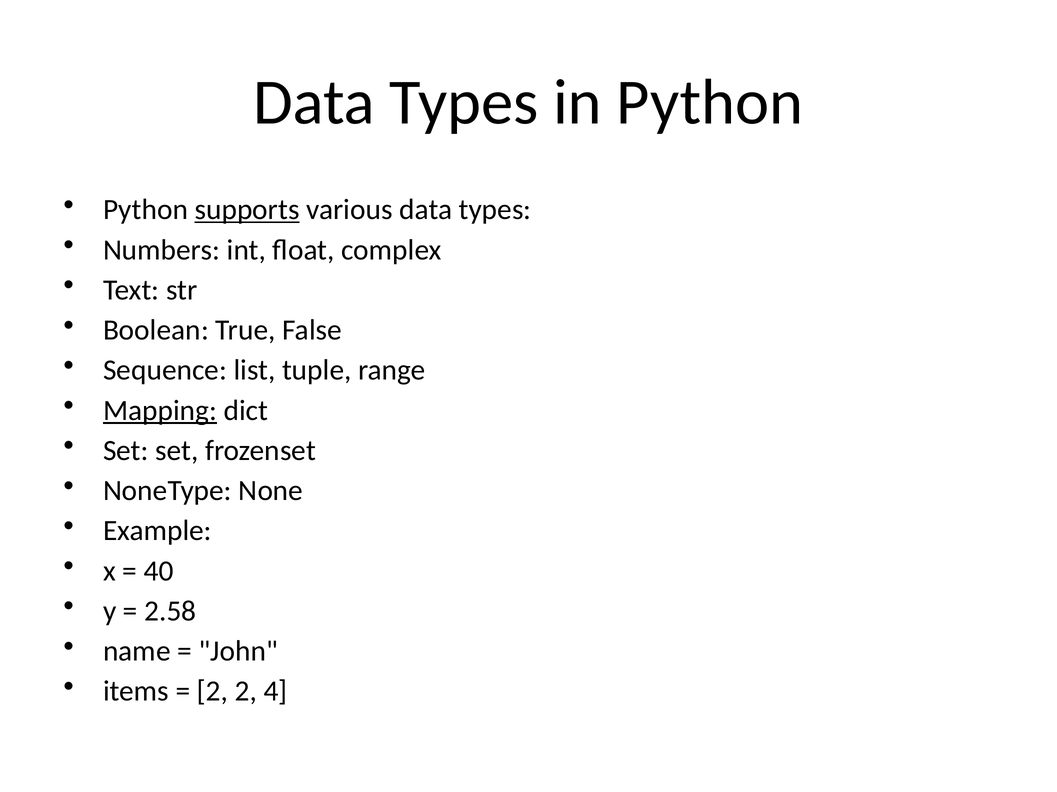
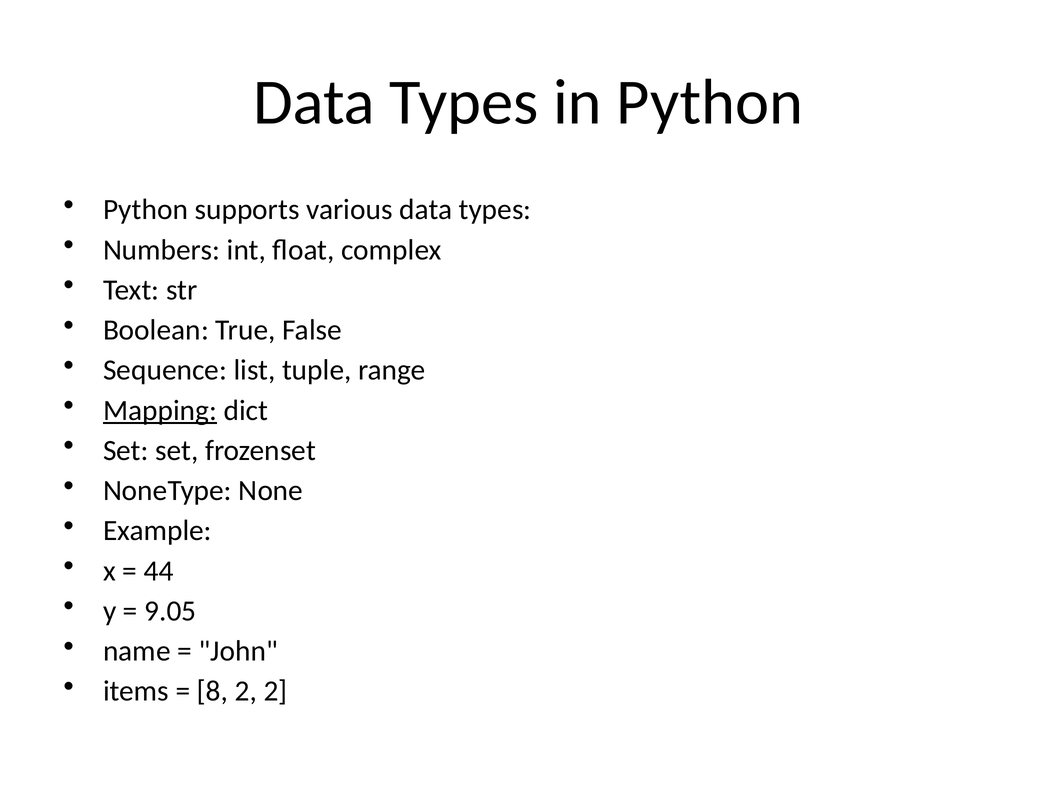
supports underline: present -> none (247, 210)
40: 40 -> 44 (159, 571)
2.58: 2.58 -> 9.05 (170, 612)
2: 2 -> 8 (212, 692)
2 4: 4 -> 2 (275, 692)
